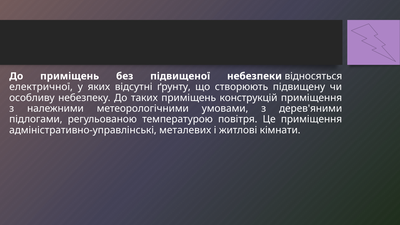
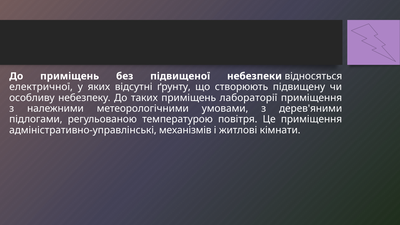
конструкцій: конструкцій -> лабораторії (248, 98)
металевих: металевих -> механізмів (185, 130)
